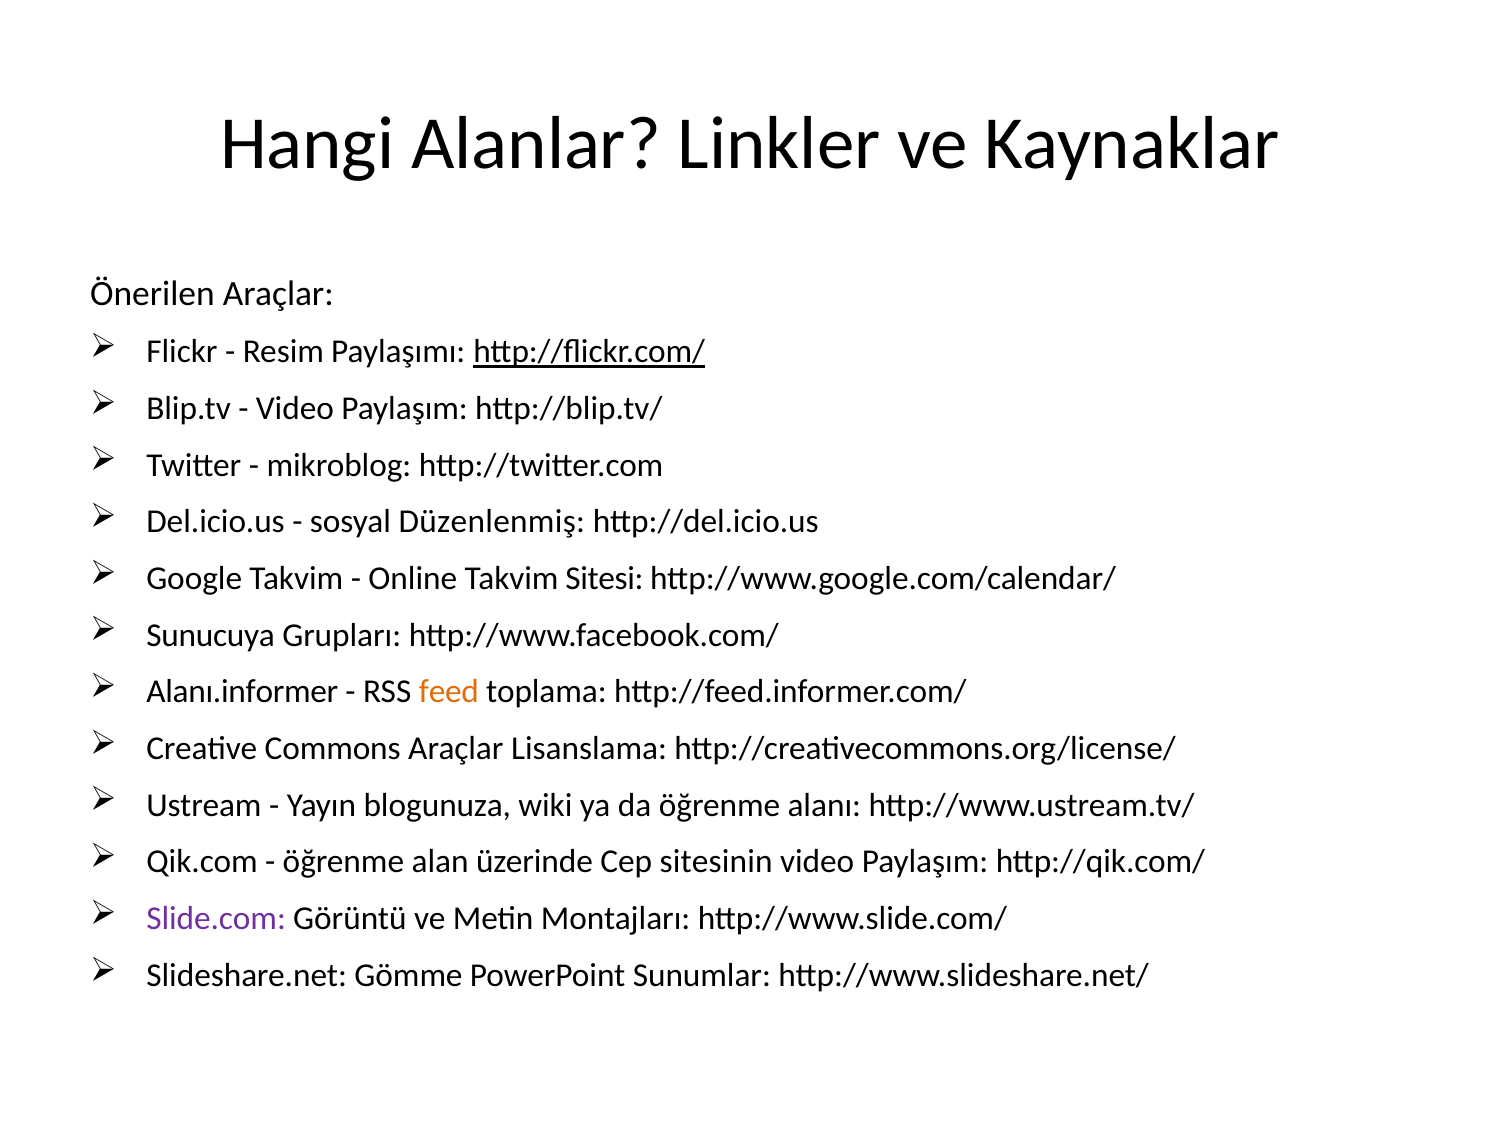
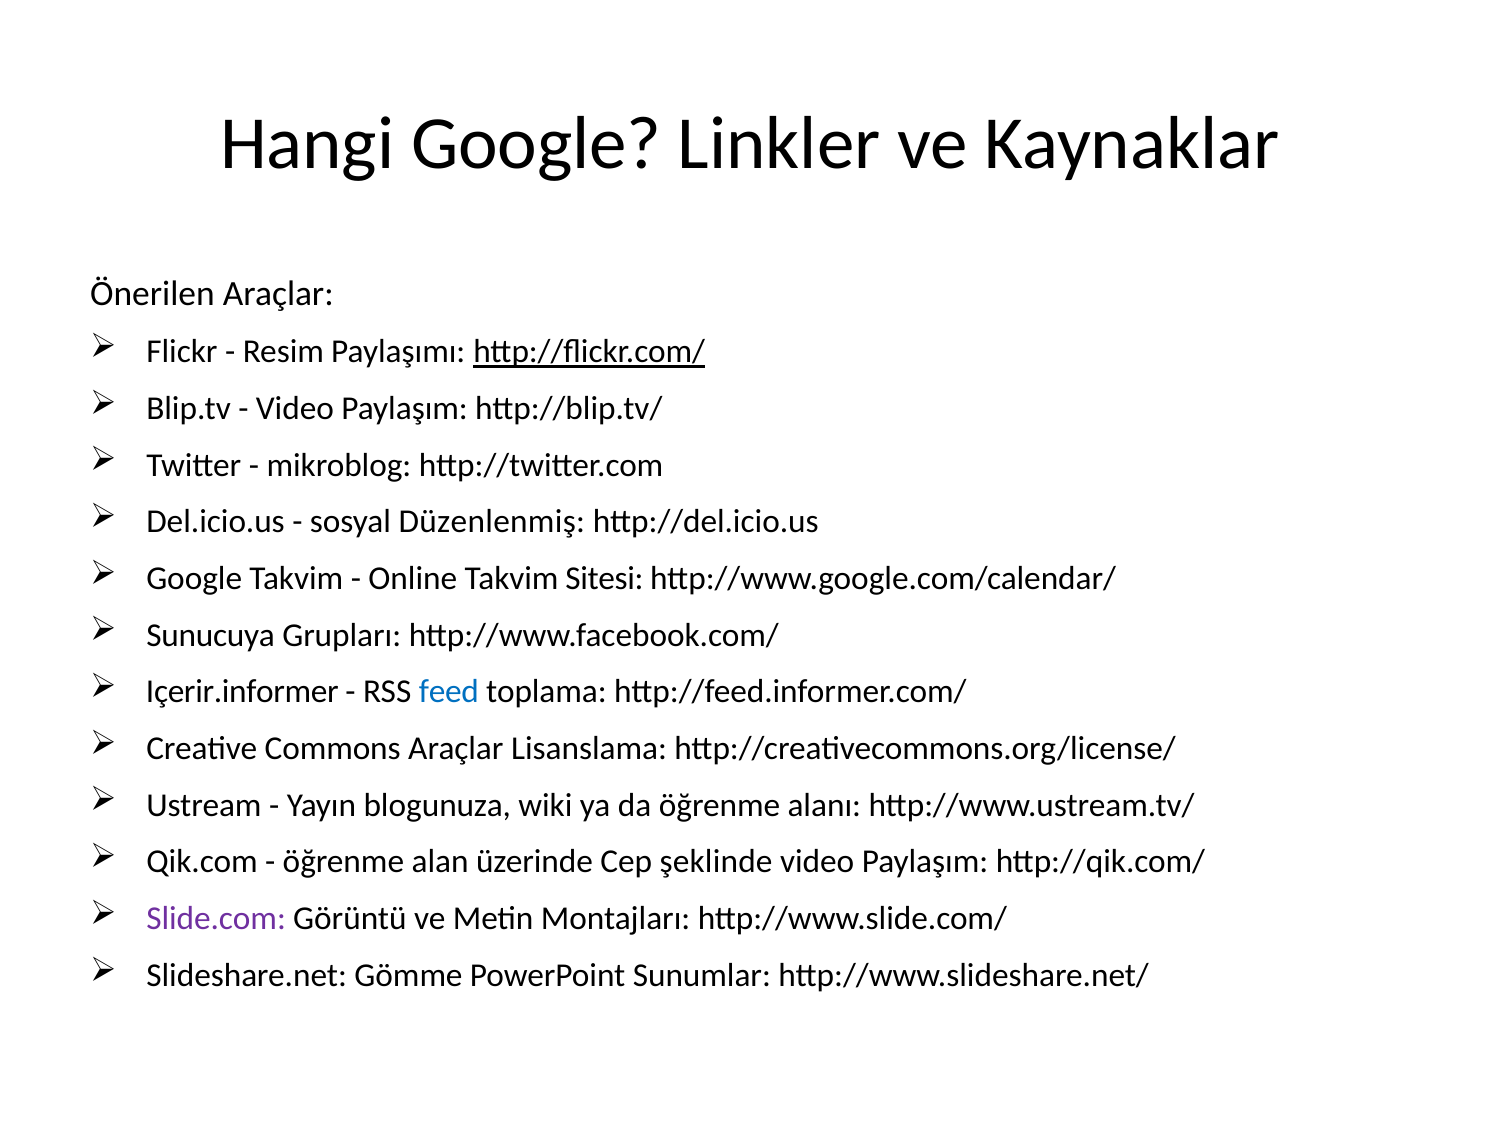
Hangi Alanlar: Alanlar -> Google (536, 144)
Alanı.informer: Alanı.informer -> Içerir.informer (242, 692)
feed colour: orange -> blue (449, 692)
sitesinin: sitesinin -> şeklinde (716, 862)
